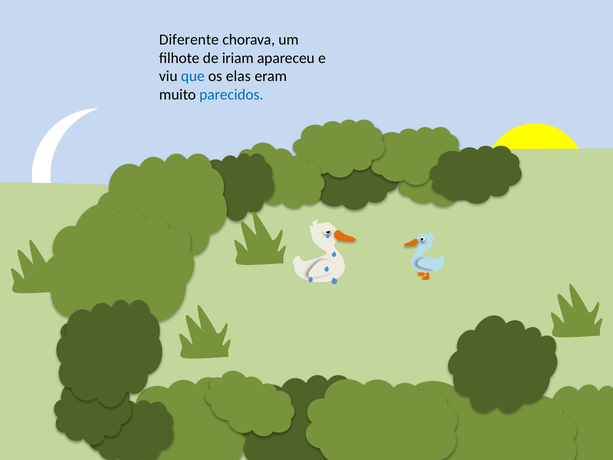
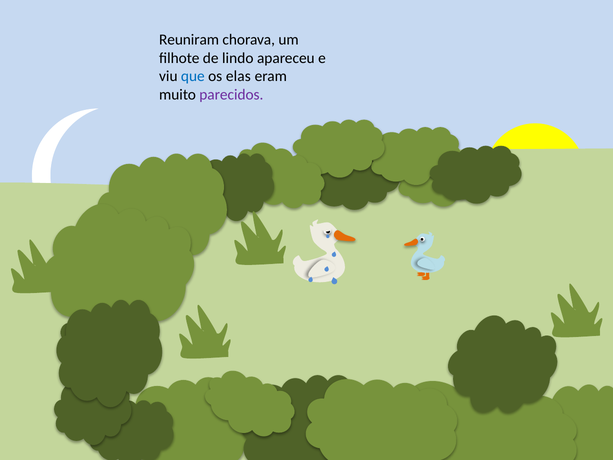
Diferente: Diferente -> Reuniram (189, 40)
iriam: iriam -> lindo (238, 58)
parecidos colour: blue -> purple (231, 95)
